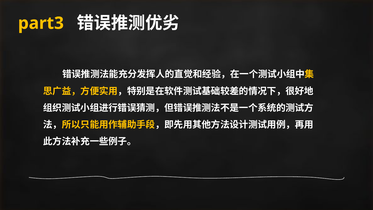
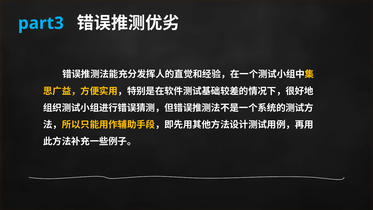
part3 colour: yellow -> light blue (41, 23)
